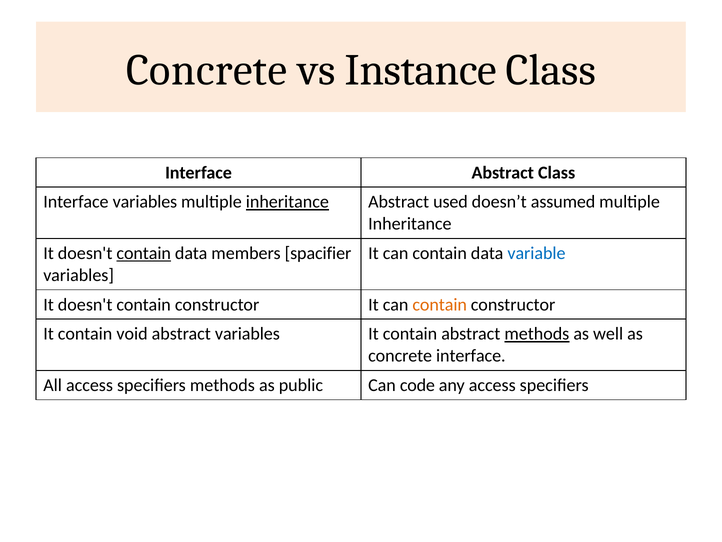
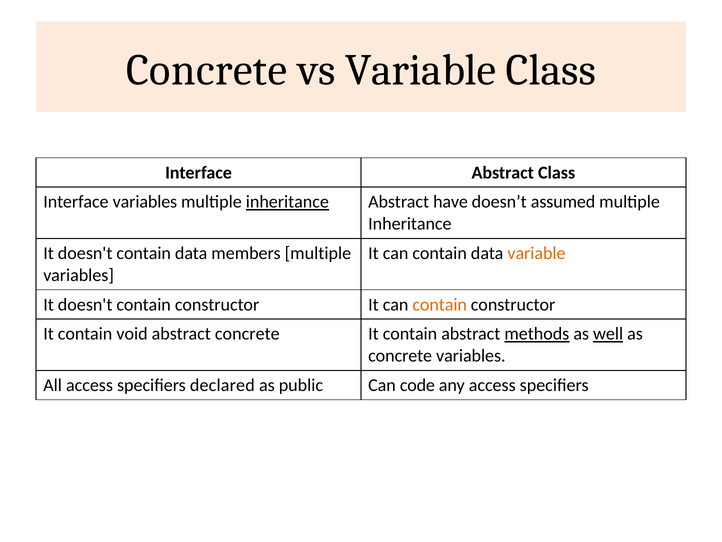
vs Instance: Instance -> Variable (421, 70)
used: used -> have (451, 202)
contain underline: present -> none (144, 253)
members spacifier: spacifier -> multiple (318, 253)
variable colour: blue -> orange (536, 253)
abstract variables: variables -> concrete (247, 334)
well underline: none -> present (608, 334)
concrete interface: interface -> variables (471, 356)
specifiers methods: methods -> declared (222, 385)
